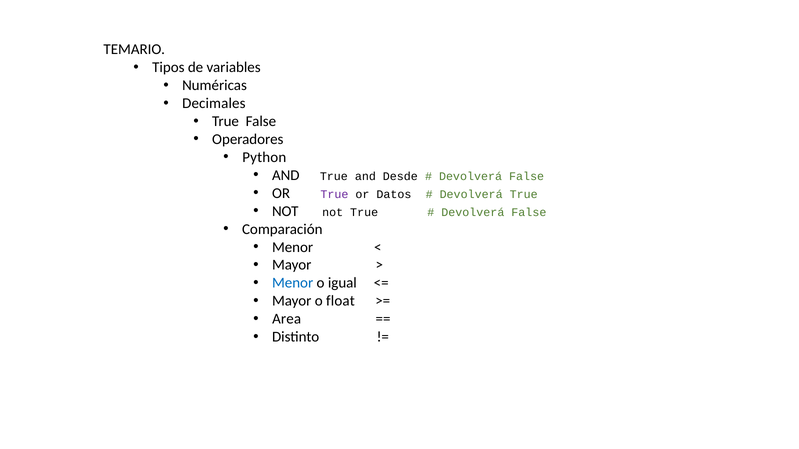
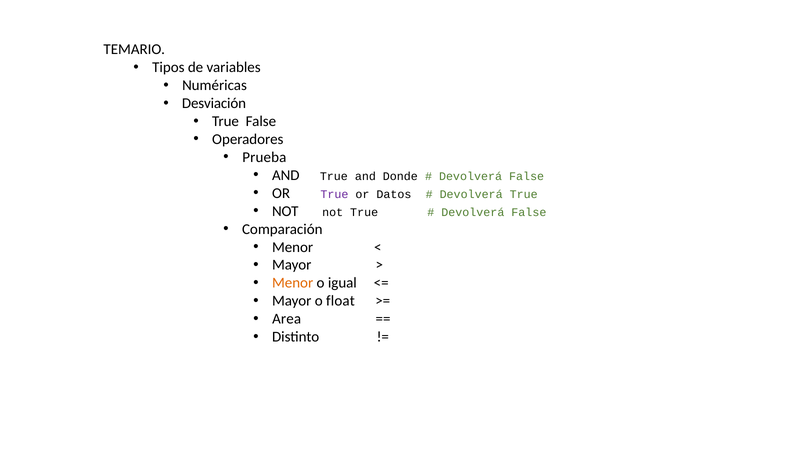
Decimales: Decimales -> Desviación (214, 104)
Python: Python -> Prueba (264, 157)
Desde: Desde -> Donde (400, 177)
Menor colour: blue -> orange (293, 283)
